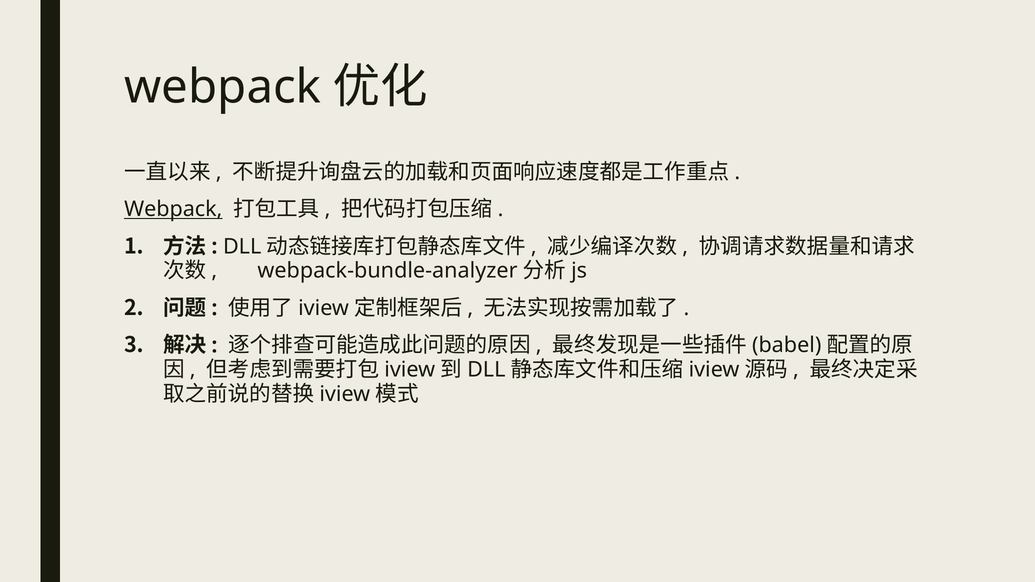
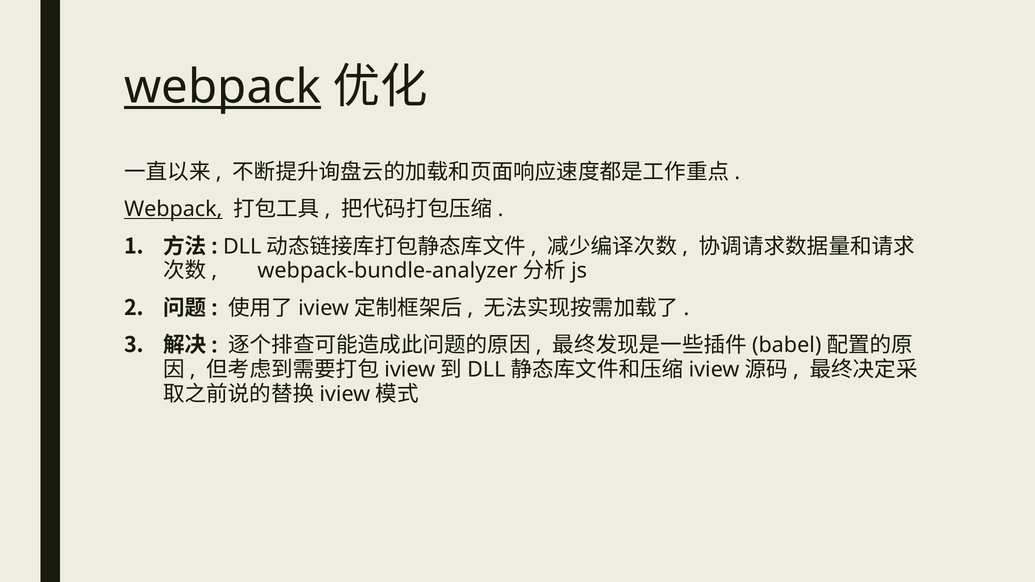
webpack underline: none -> present (223, 87)
